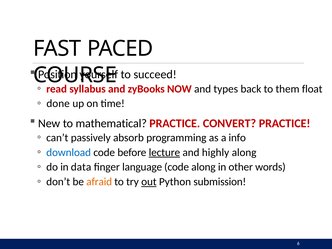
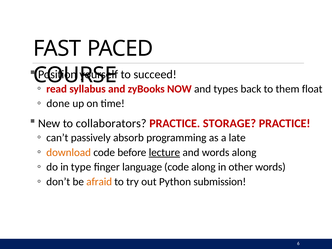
mathematical: mathematical -> collaborators (111, 123)
CONVERT: CONVERT -> STORAGE (229, 123)
info: info -> late (237, 138)
download colour: blue -> orange (69, 152)
and highly: highly -> words (216, 152)
data: data -> type (81, 167)
out underline: present -> none (149, 182)
